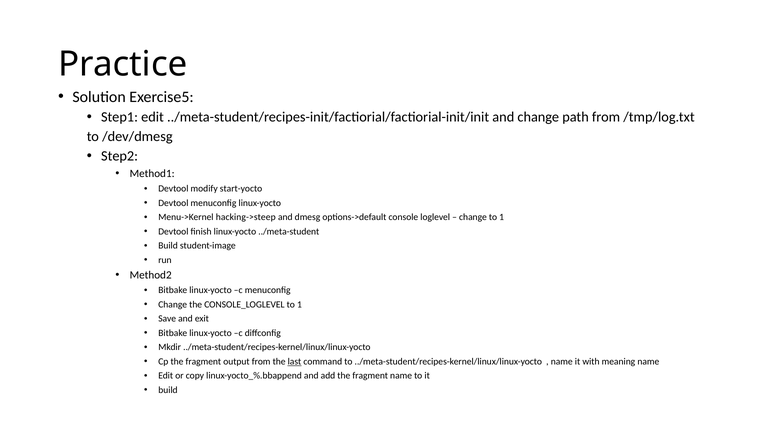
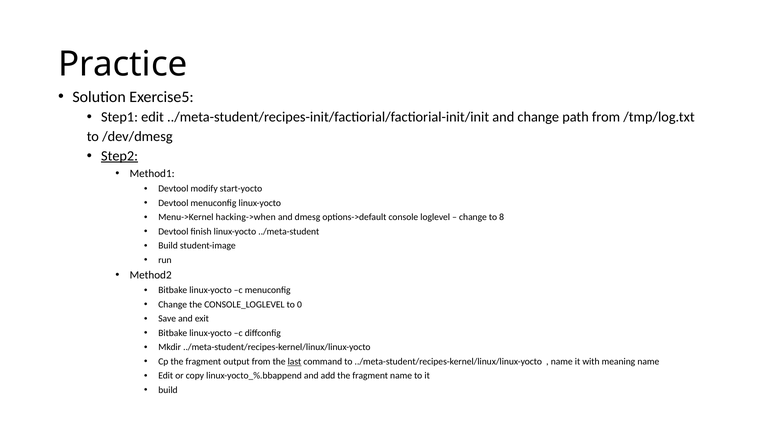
Step2 underline: none -> present (120, 156)
hacking->steep: hacking->steep -> hacking->when (246, 217)
change to 1: 1 -> 8 (502, 217)
CONSOLE_LOGLEVEL to 1: 1 -> 0 (299, 305)
